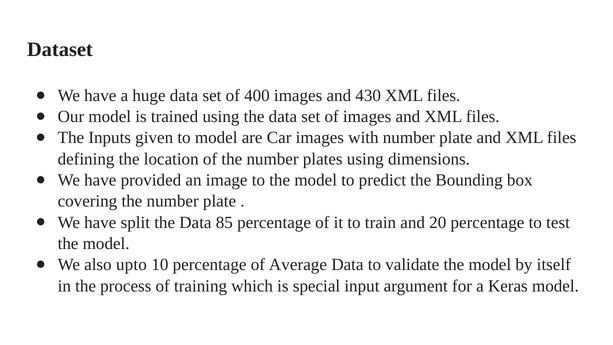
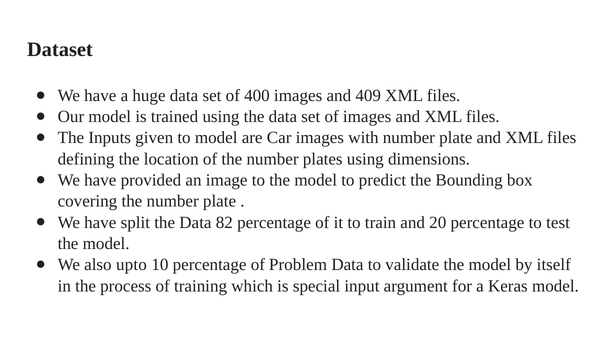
430: 430 -> 409 (368, 95)
85: 85 -> 82 (224, 222)
Average: Average -> Problem (298, 265)
